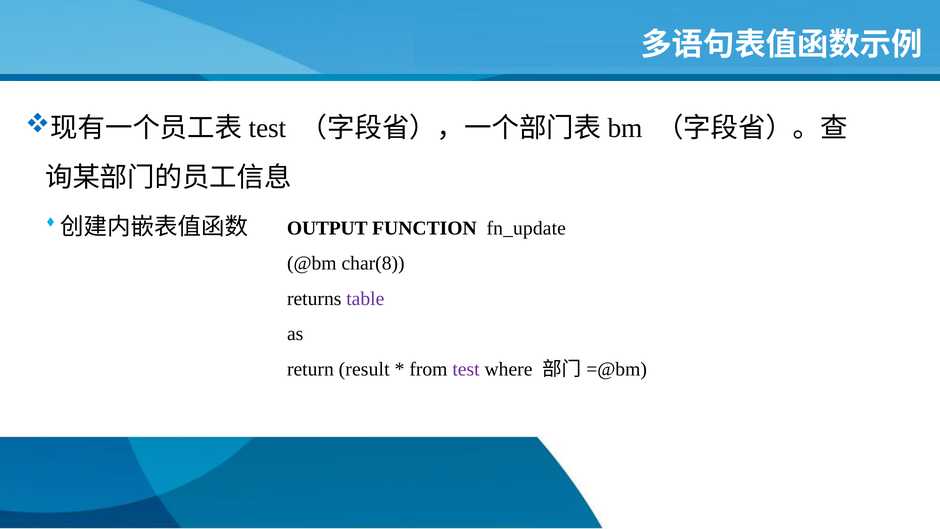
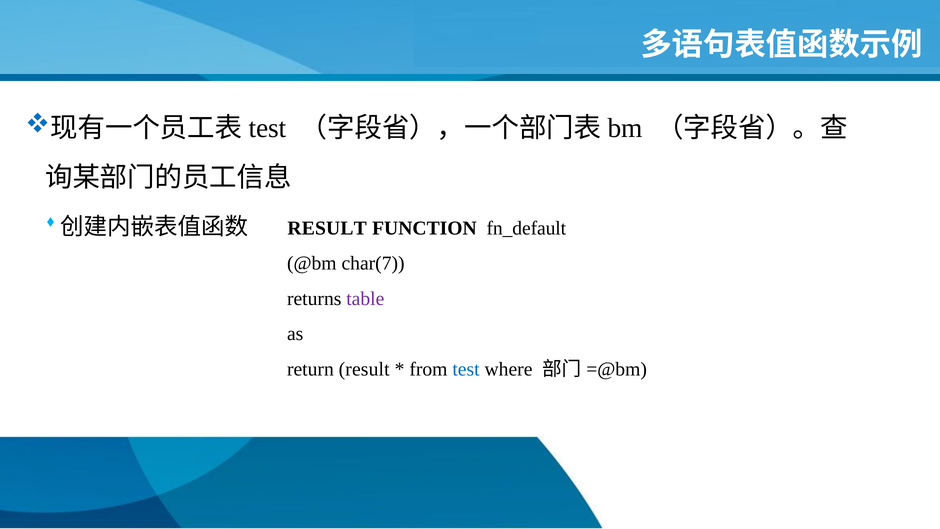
OUTPUT: OUTPUT -> RESULT (327, 228)
fn_update: fn_update -> fn_default (526, 228)
char(8: char(8 -> char(7 (373, 263)
test colour: purple -> blue (466, 369)
